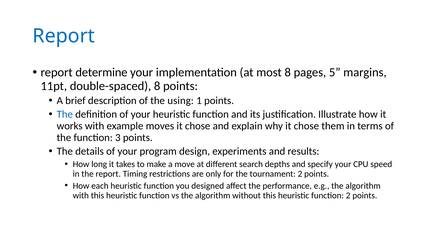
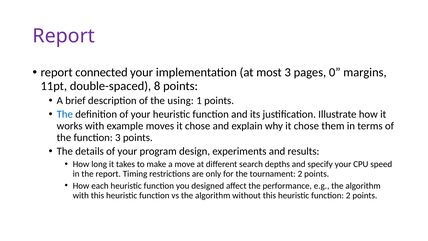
Report colour: blue -> purple (64, 36)
determine: determine -> connected (101, 72)
most 8: 8 -> 3 (288, 72)
5: 5 -> 0 (335, 72)
